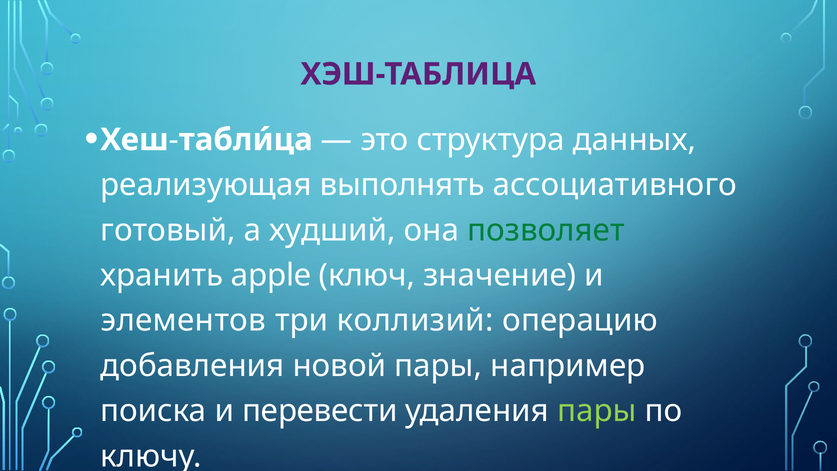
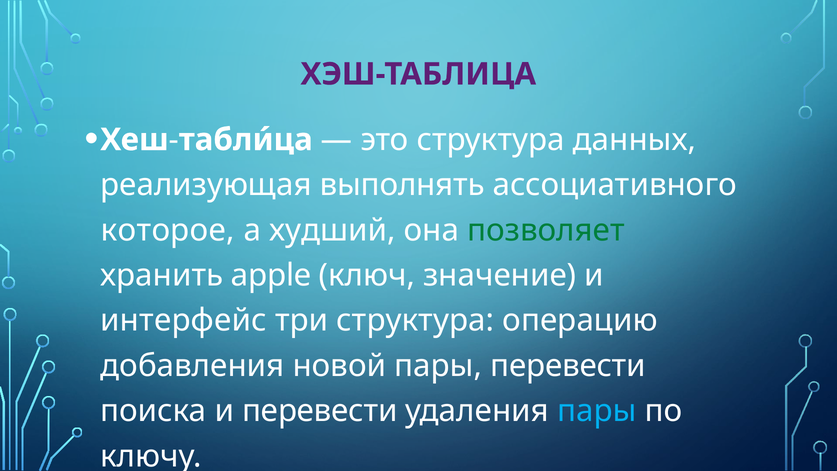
готовый: готовый -> которое (168, 230)
элементов: элементов -> интерфейс (184, 320)
три коллизий: коллизий -> структура (415, 320)
пары например: например -> перевести (568, 366)
пары colour: light green -> light blue (597, 411)
